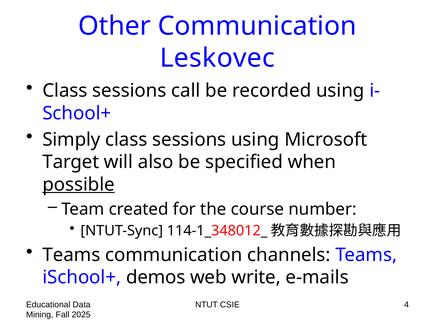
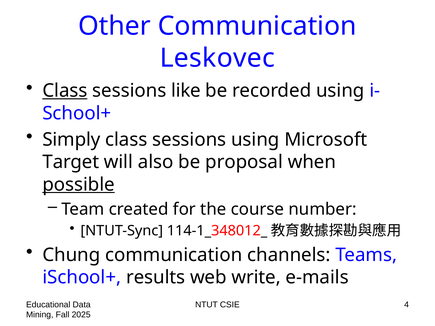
Class underline: none -> present (65, 91)
call: call -> like (186, 91)
specified: specified -> proposal (244, 162)
Teams: Teams -> Chung (71, 255)
demos: demos -> results (156, 278)
